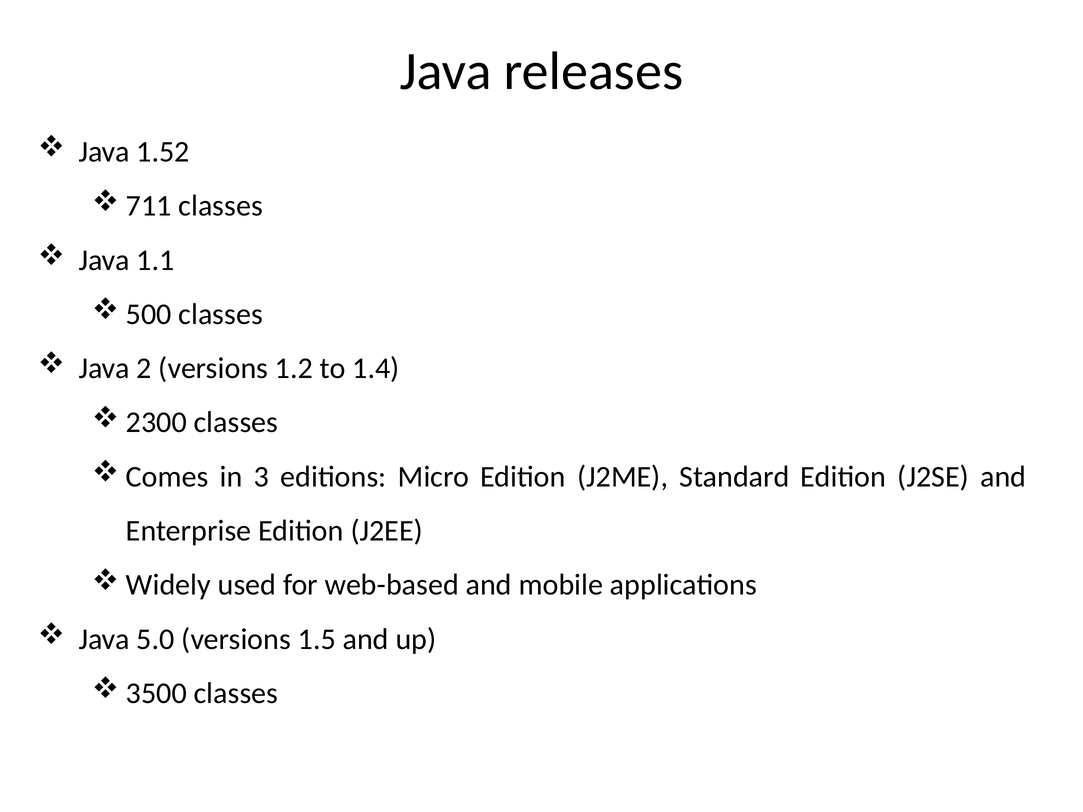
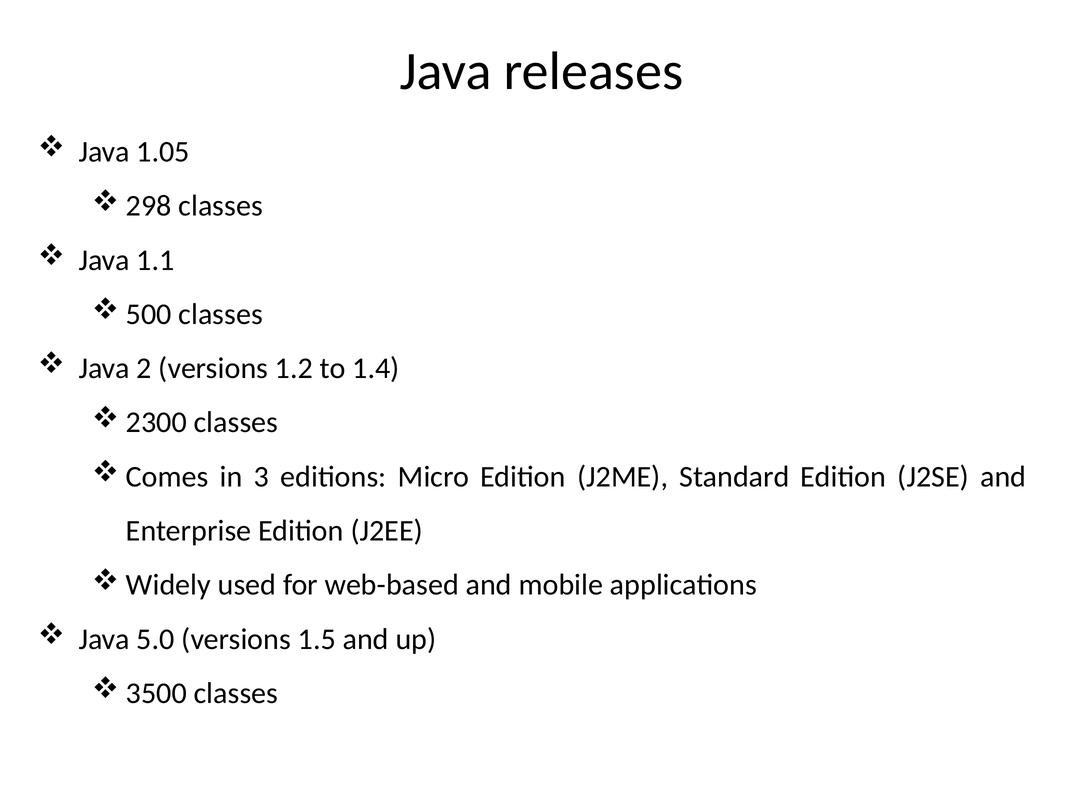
1.52: 1.52 -> 1.05 (163, 152)
711: 711 -> 298 (149, 206)
